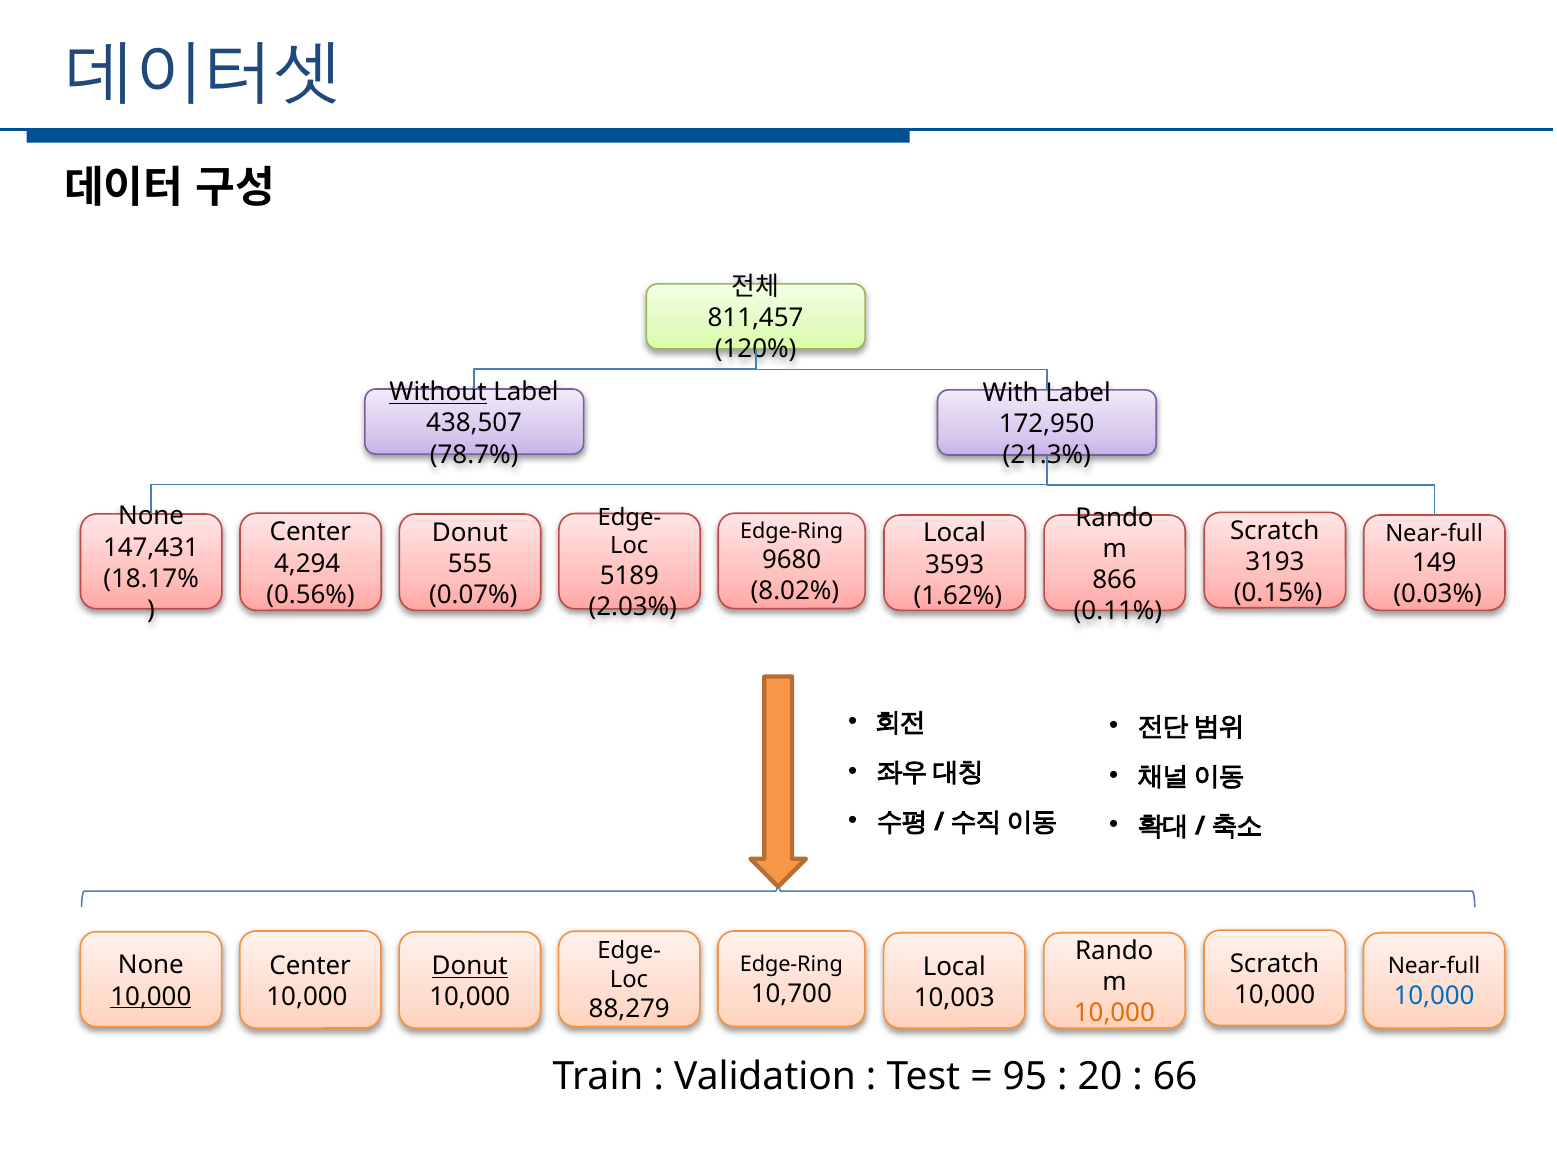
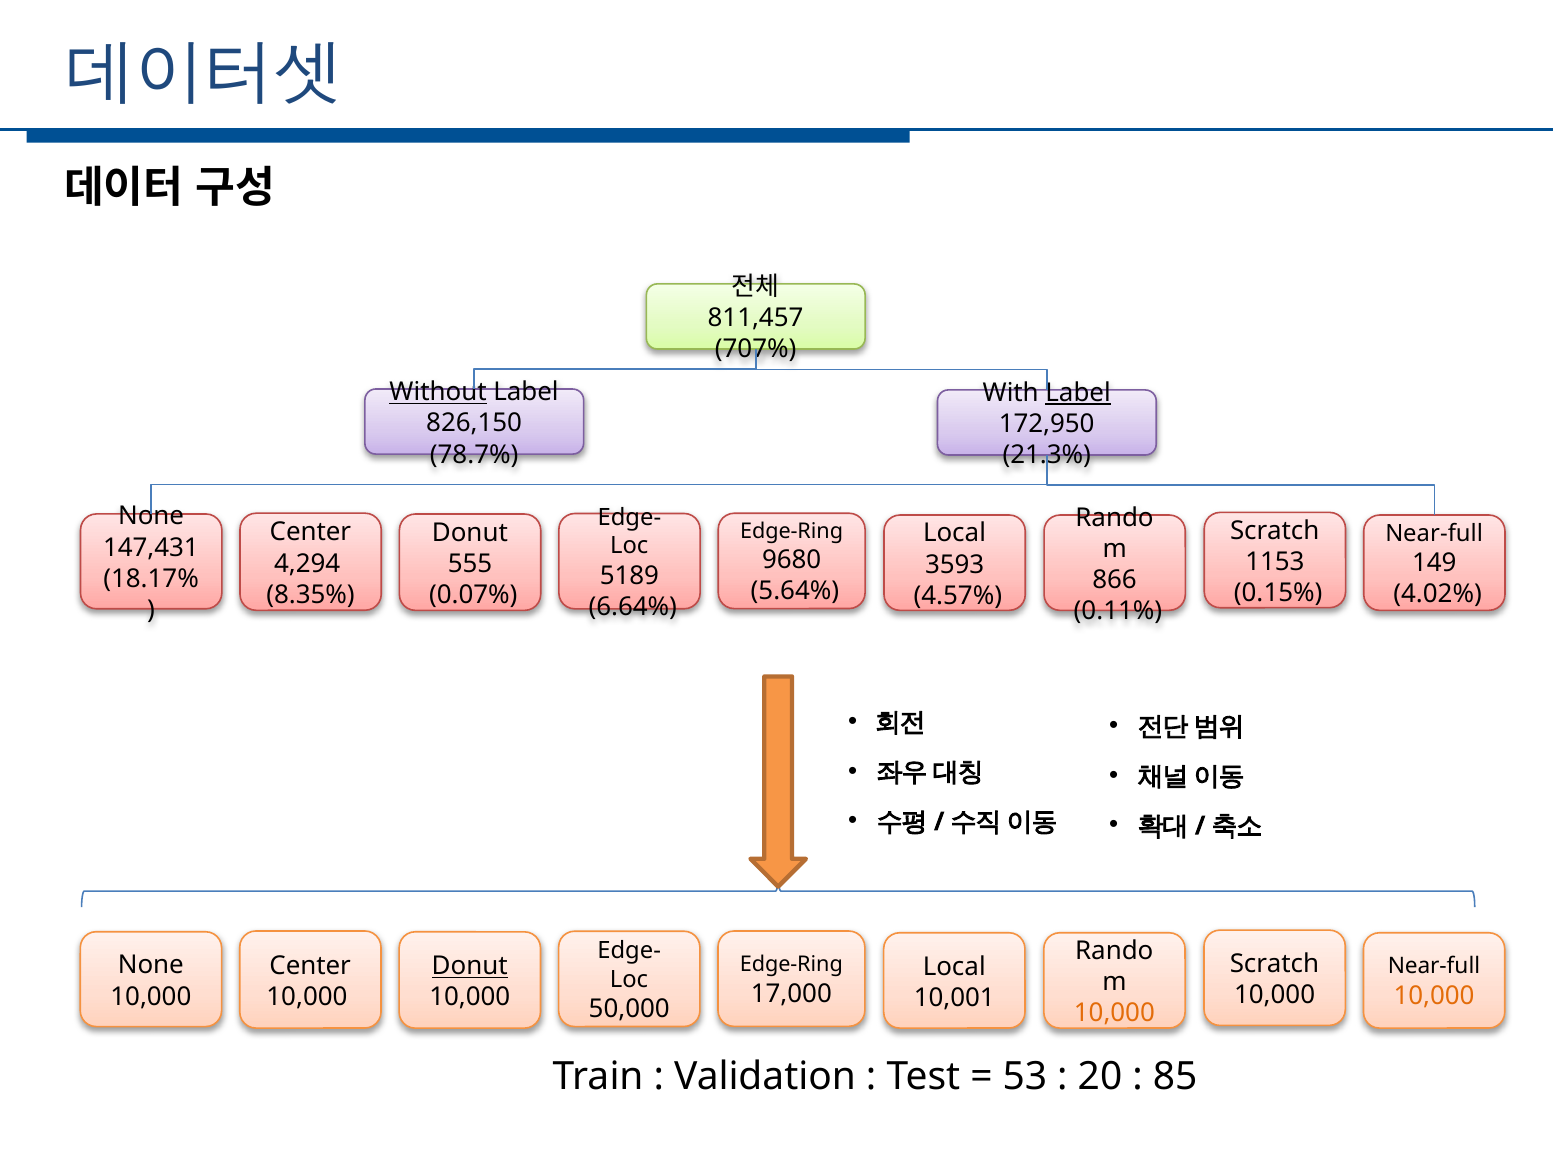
120%: 120% -> 707% (756, 349)
Label underline: none -> present (1078, 393)
438,507: 438,507 -> 826,150 (474, 423)
3193: 3193 -> 1153 (1275, 562)
8.02%: 8.02% -> 5.64% (795, 591)
0.03%: 0.03% -> 4.02% (1438, 594)
0.56%: 0.56% -> 8.35% (310, 595)
1.62%: 1.62% -> 4.57% (958, 595)
2.03%: 2.03% -> 6.64% (633, 607)
10,700: 10,700 -> 17,000 (791, 993)
10,000 colour: blue -> orange (1434, 996)
10,000 underline: present -> none (151, 996)
10,003: 10,003 -> 10,001 (954, 998)
88,279: 88,279 -> 50,000 (629, 1009)
95: 95 -> 53 (1025, 1077)
66: 66 -> 85 (1175, 1077)
